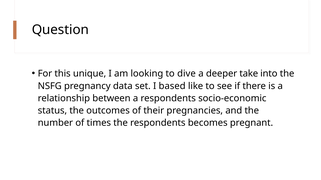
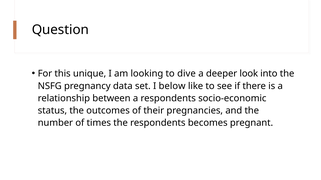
take: take -> look (249, 74)
based: based -> below (172, 86)
